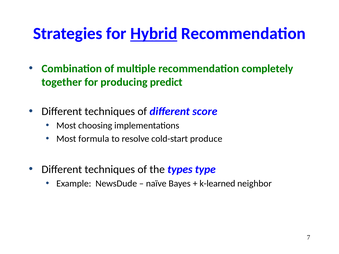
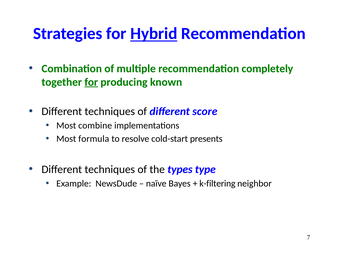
for underline: none -> present (91, 82)
predict: predict -> known (166, 82)
choosing: choosing -> combine (95, 126)
produce: produce -> presents (206, 139)
k-learned: k-learned -> k-filtering (217, 184)
